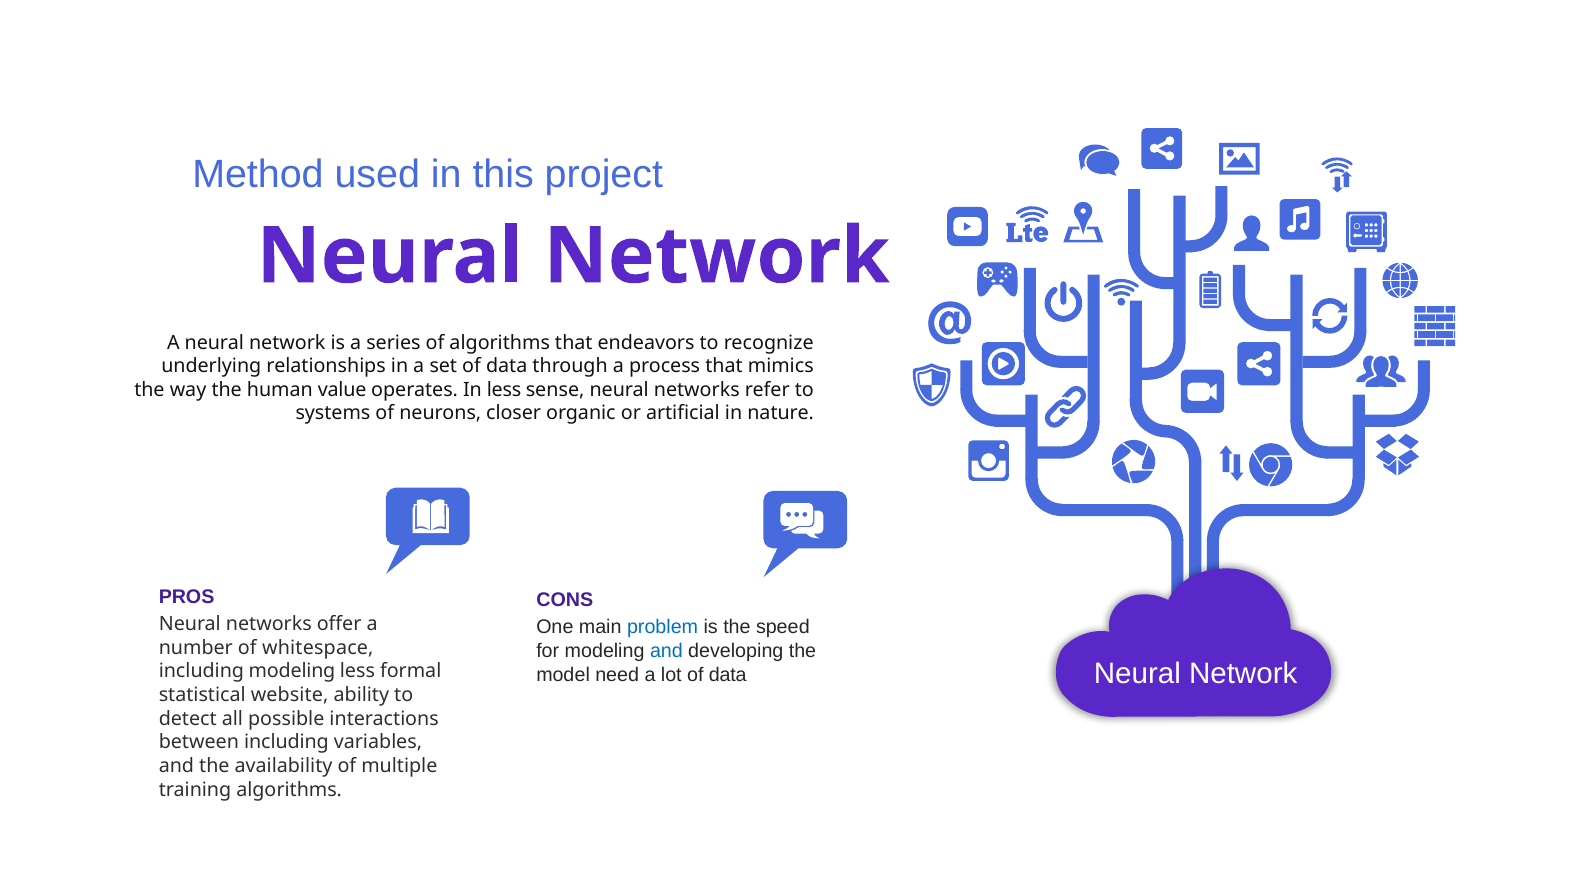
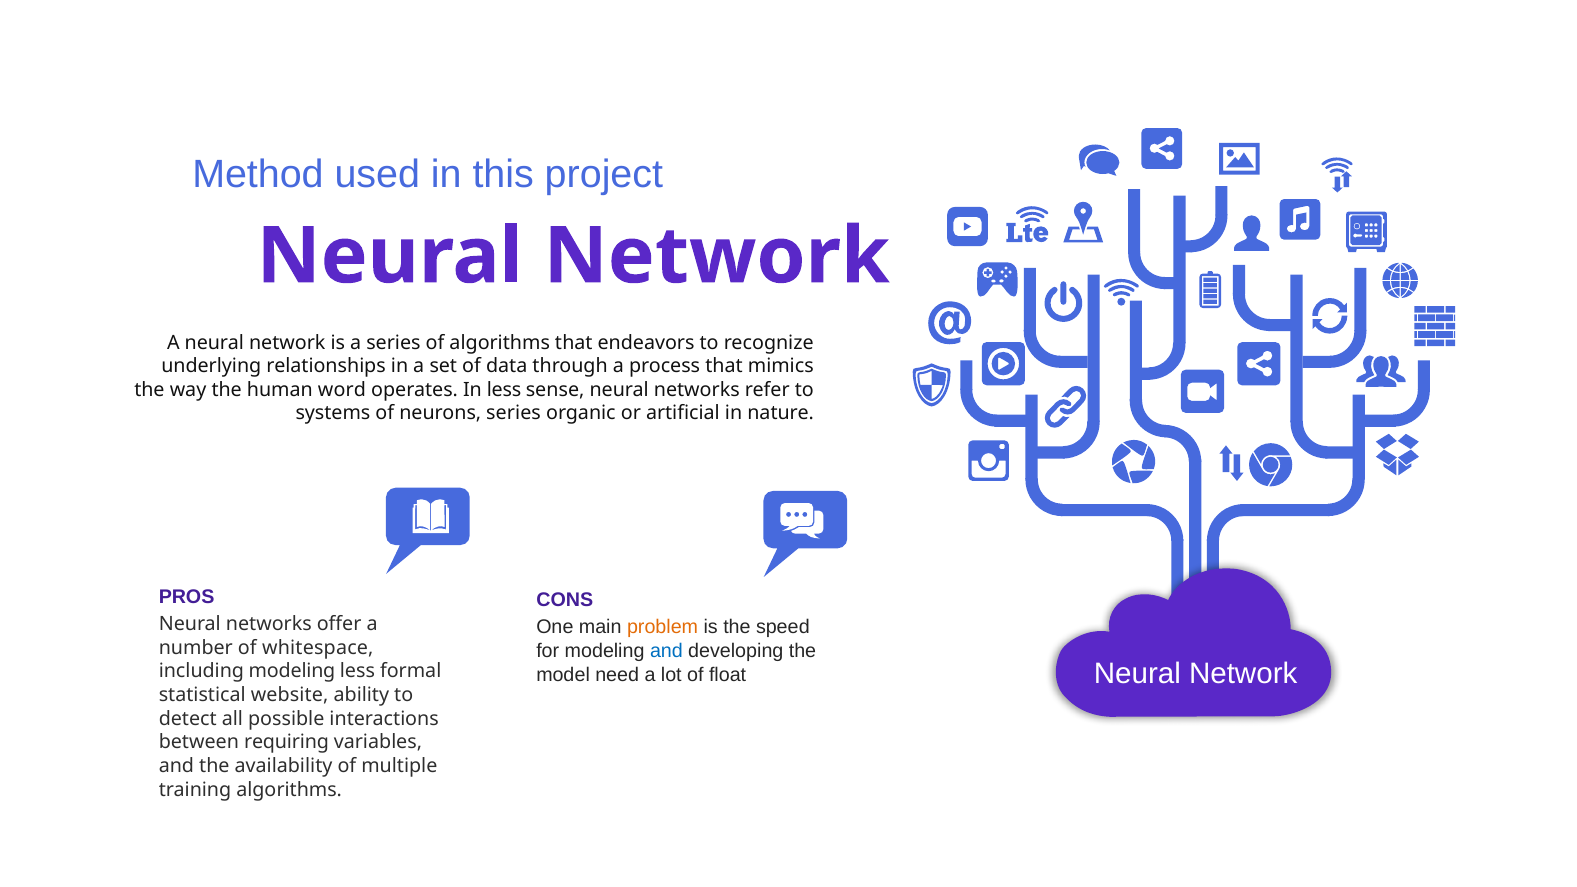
value: value -> word (342, 390)
neurons closer: closer -> series (514, 414)
problem colour: blue -> orange (663, 627)
lot of data: data -> float (728, 675)
between including: including -> requiring (287, 742)
